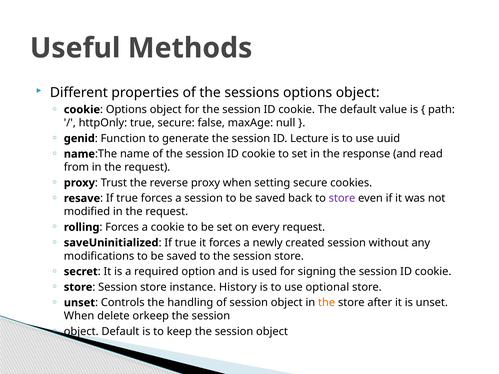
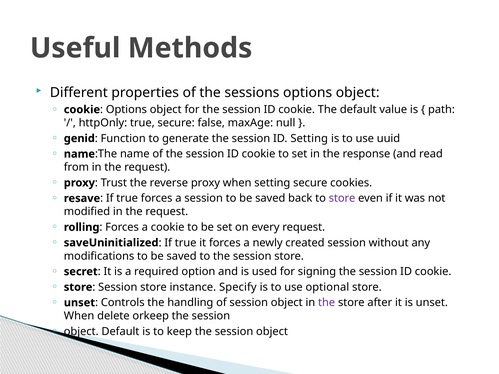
ID Lecture: Lecture -> Setting (309, 138)
History: History -> Specify (238, 287)
the colour: orange -> purple (327, 303)
